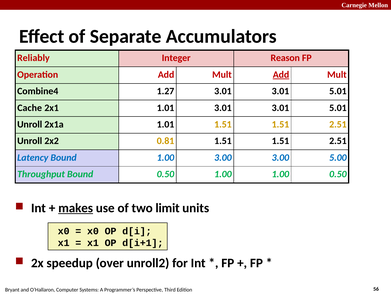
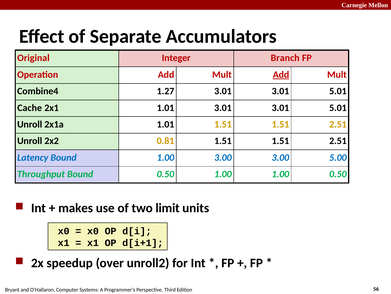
Reliably: Reliably -> Original (33, 58)
Reason: Reason -> Branch (285, 58)
makes underline: present -> none (76, 208)
